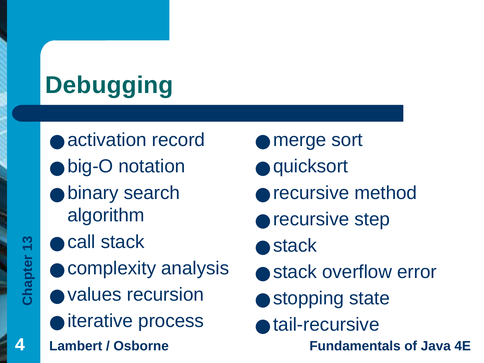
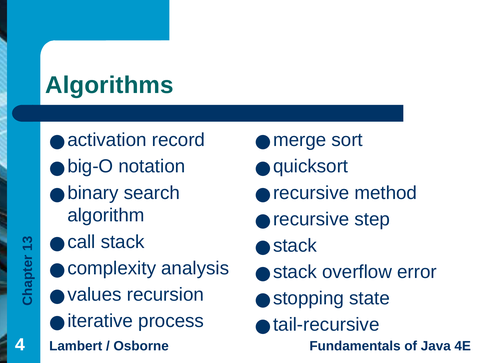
Debugging: Debugging -> Algorithms (109, 85)
